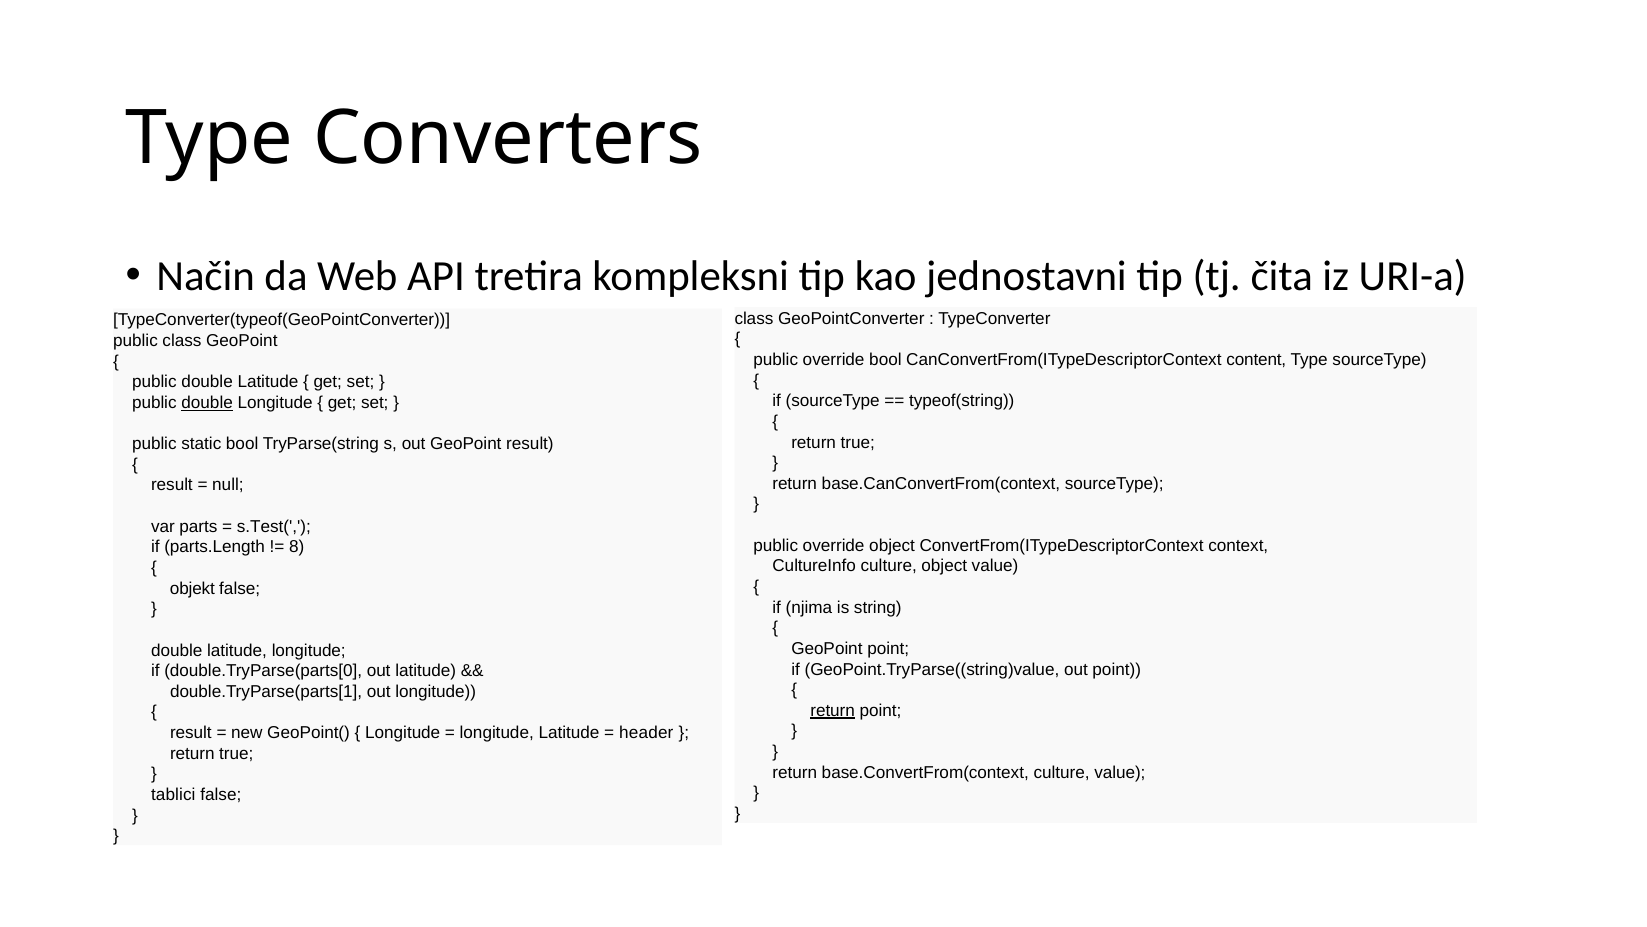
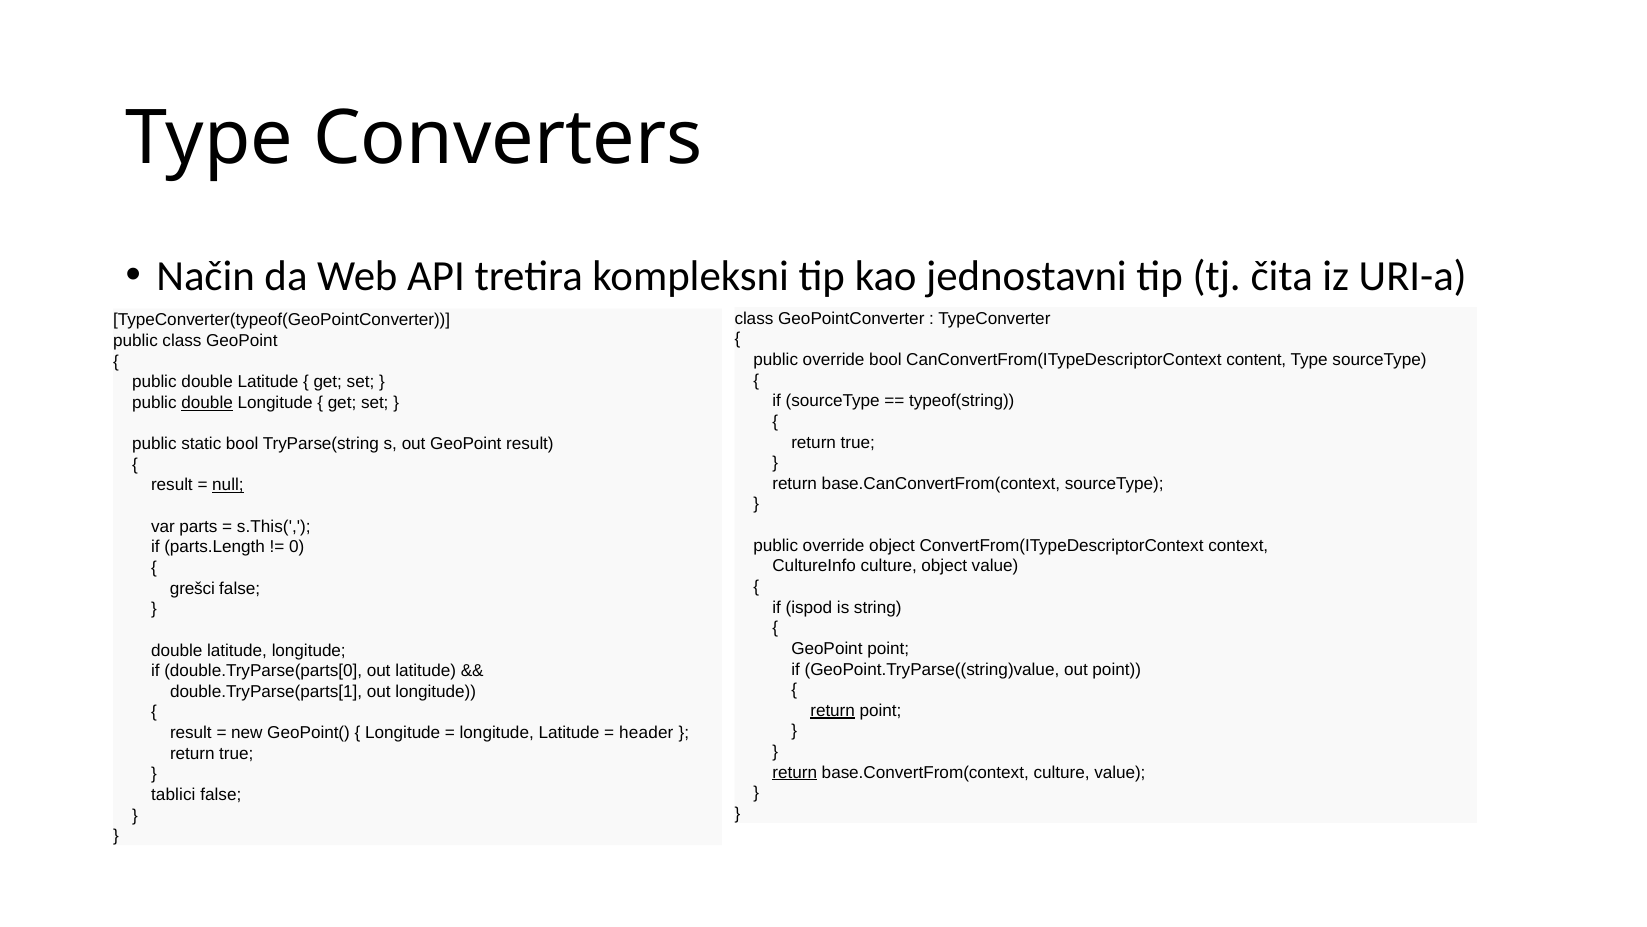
null underline: none -> present (228, 485)
s.Test(: s.Test( -> s.This( (274, 526)
8: 8 -> 0 (297, 547)
objekt: objekt -> grešci (192, 588)
njima: njima -> ispod (809, 607)
return underline: none -> present (795, 772)
